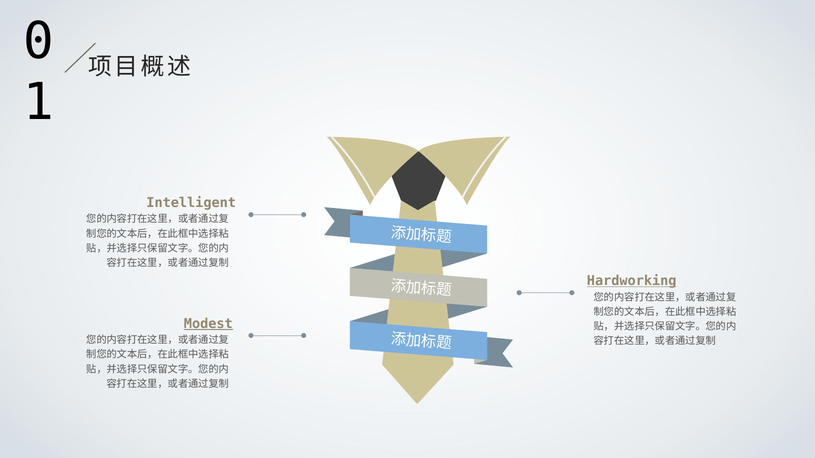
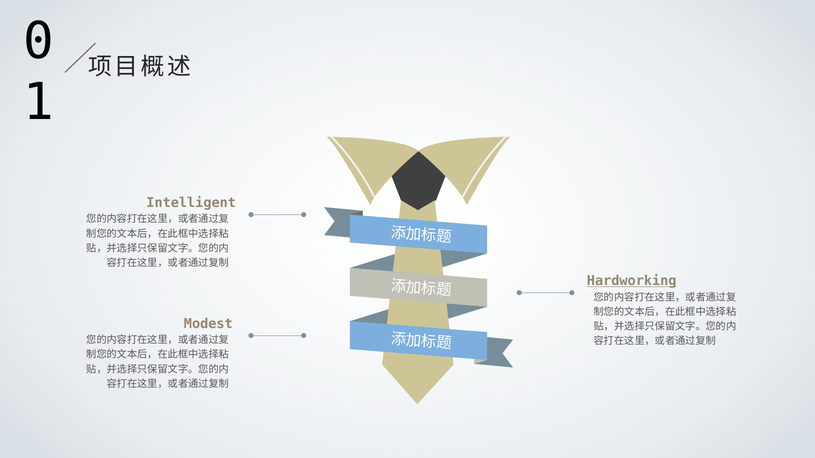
Modest underline: present -> none (208, 324)
